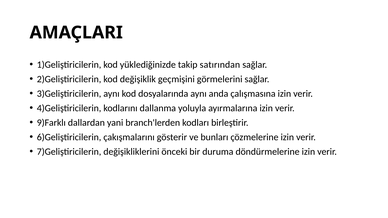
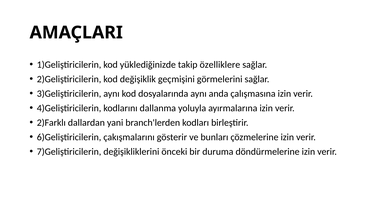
satırından: satırından -> özelliklere (220, 65)
9)Farklı: 9)Farklı -> 2)Farklı (51, 123)
